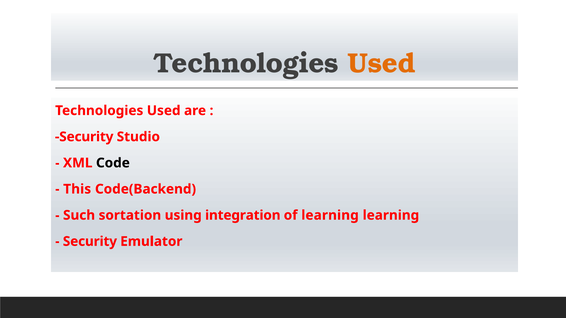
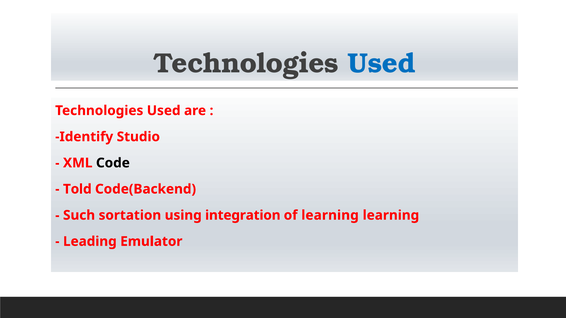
Used colour: orange -> blue (381, 63)
Security: Security -> Identify (84, 137)
This: This -> Told (77, 189)
Security: Security -> Leading (90, 242)
